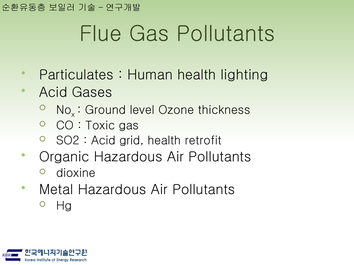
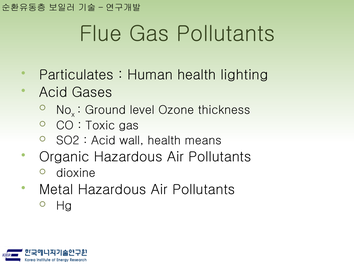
grid: grid -> wall (132, 141)
retrofit: retrofit -> means (203, 141)
